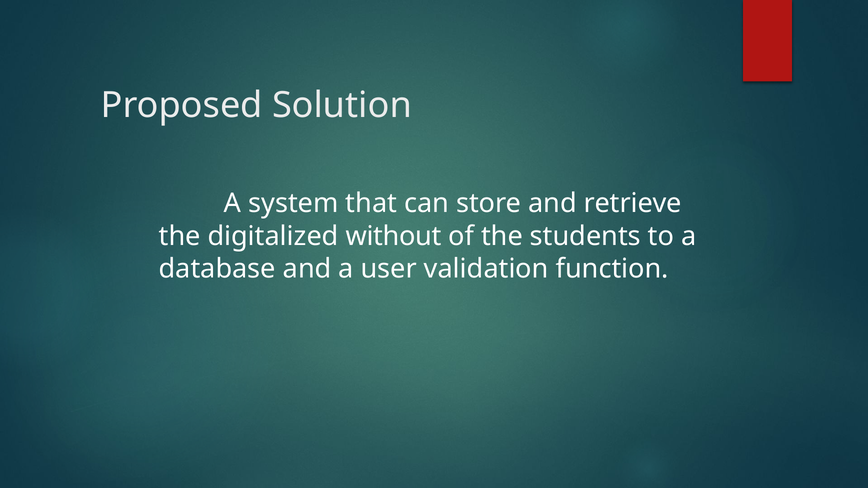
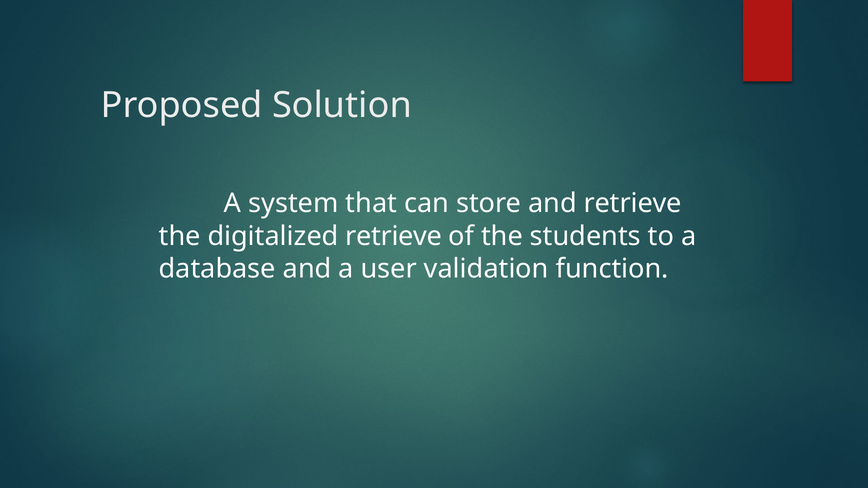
digitalized without: without -> retrieve (394, 236)
